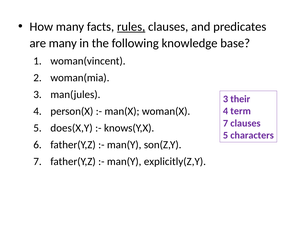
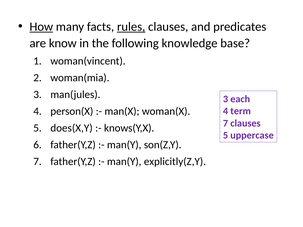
How underline: none -> present (41, 27)
are many: many -> know (63, 43)
their: their -> each (240, 99)
characters: characters -> uppercase (252, 136)
